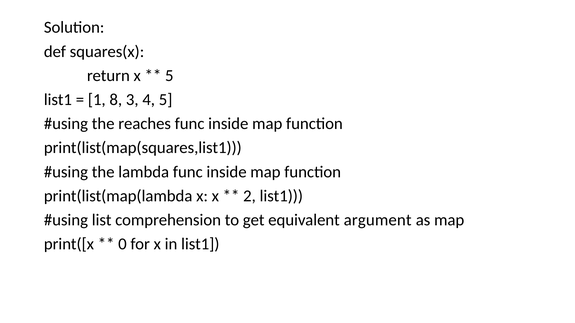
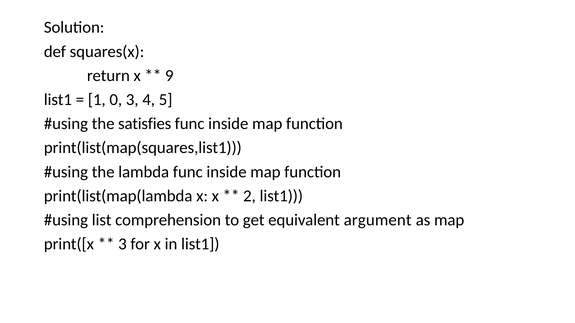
5: 5 -> 9 (169, 76)
8: 8 -> 0 (116, 100)
reaches: reaches -> satisfies (145, 124)
0: 0 -> 3 (122, 244)
